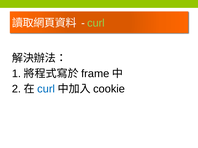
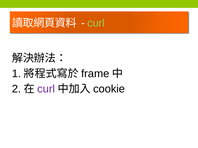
curl colour: blue -> purple (46, 89)
